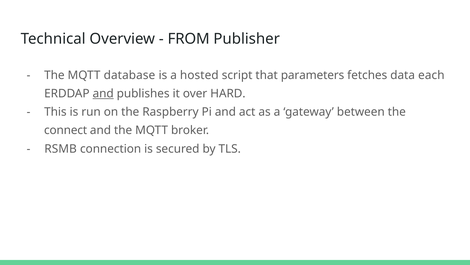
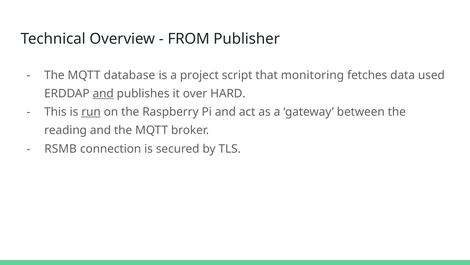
hosted: hosted -> project (199, 75)
parameters: parameters -> monitoring (312, 75)
each: each -> used (431, 75)
run underline: none -> present (91, 112)
connect: connect -> reading (66, 130)
